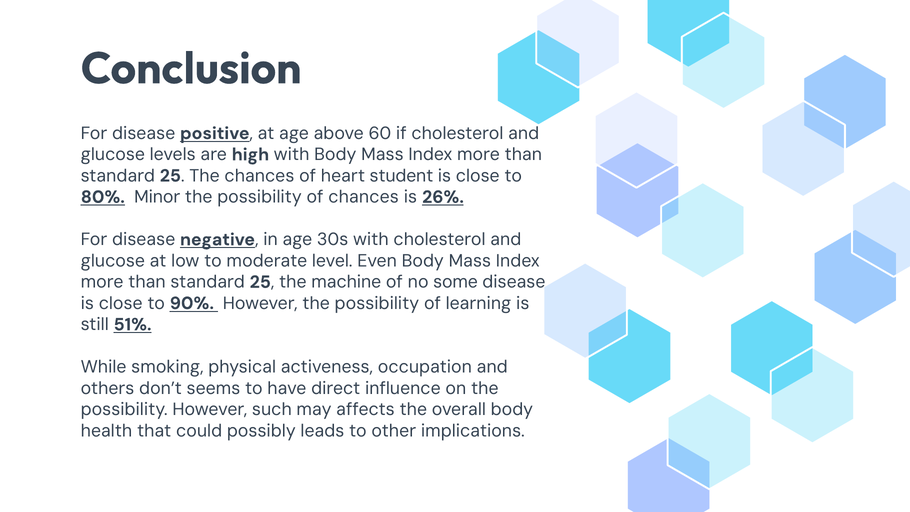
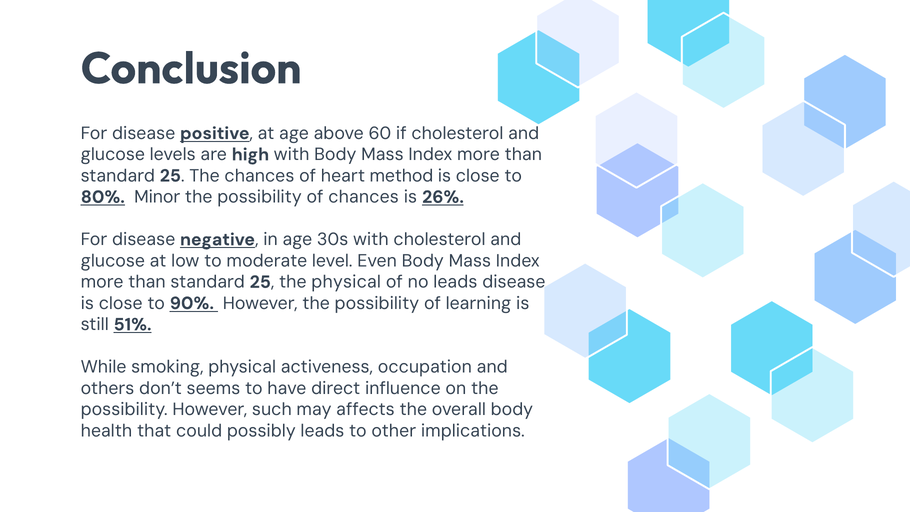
student: student -> method (401, 176)
the machine: machine -> physical (346, 282)
no some: some -> leads (455, 282)
